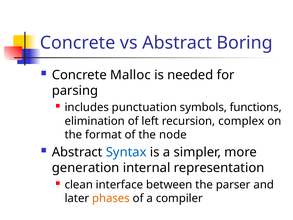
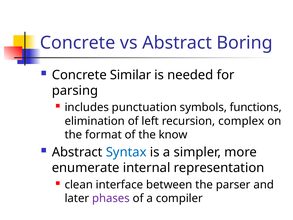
Malloc: Malloc -> Similar (131, 75)
node: node -> know (173, 135)
generation: generation -> enumerate (86, 168)
phases colour: orange -> purple (111, 198)
